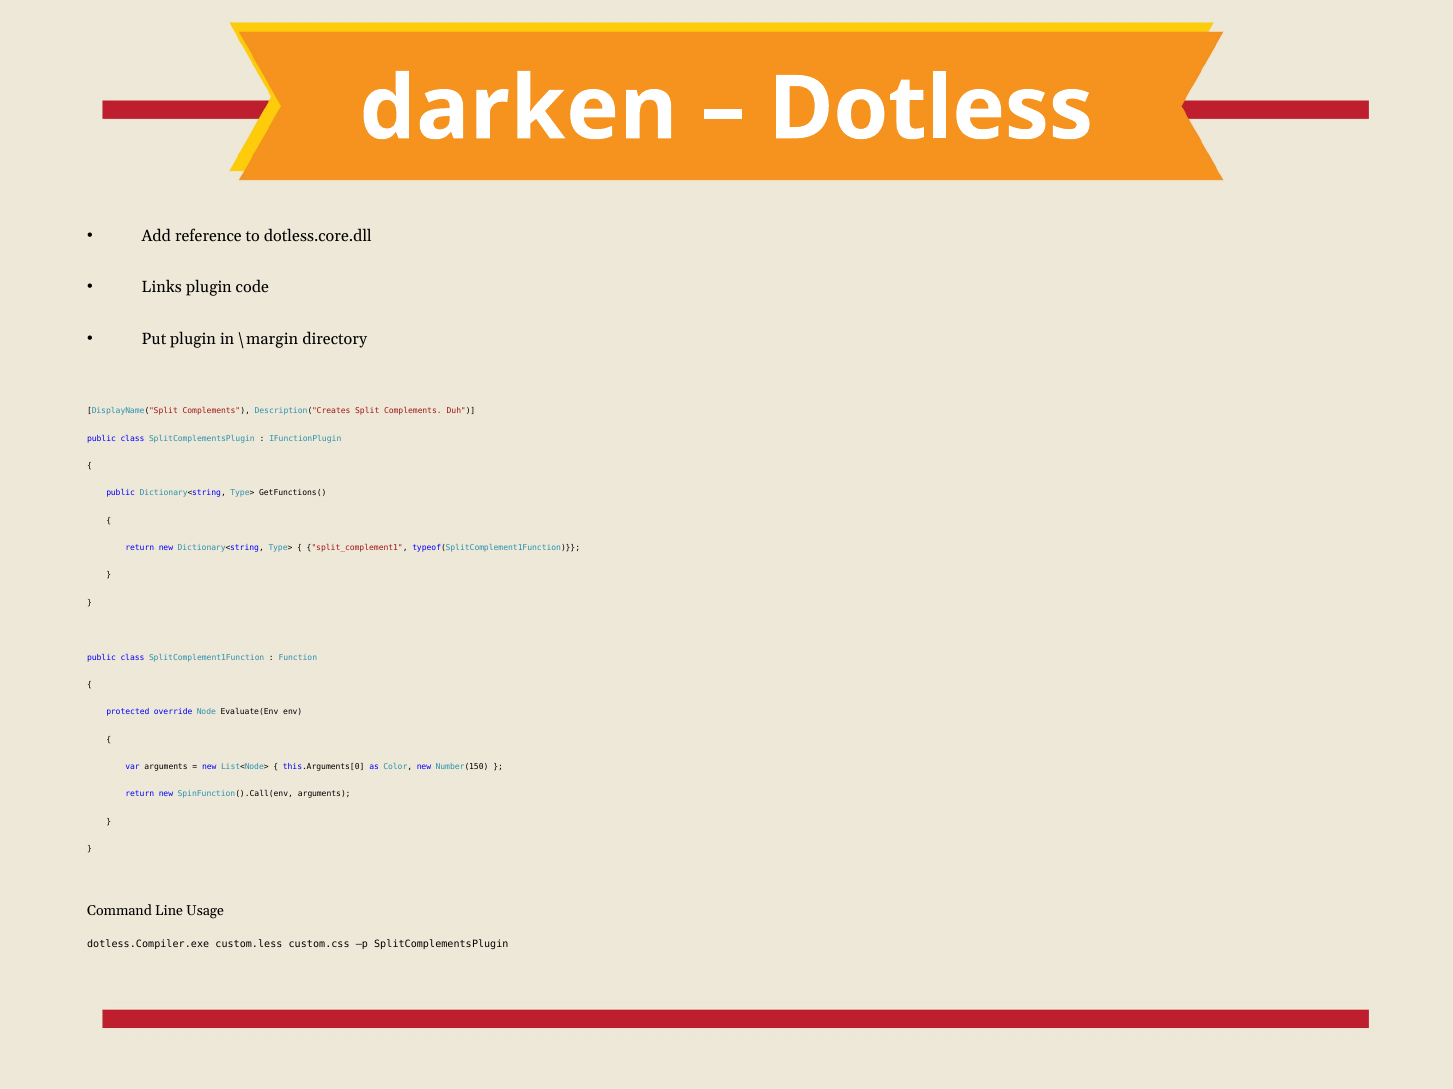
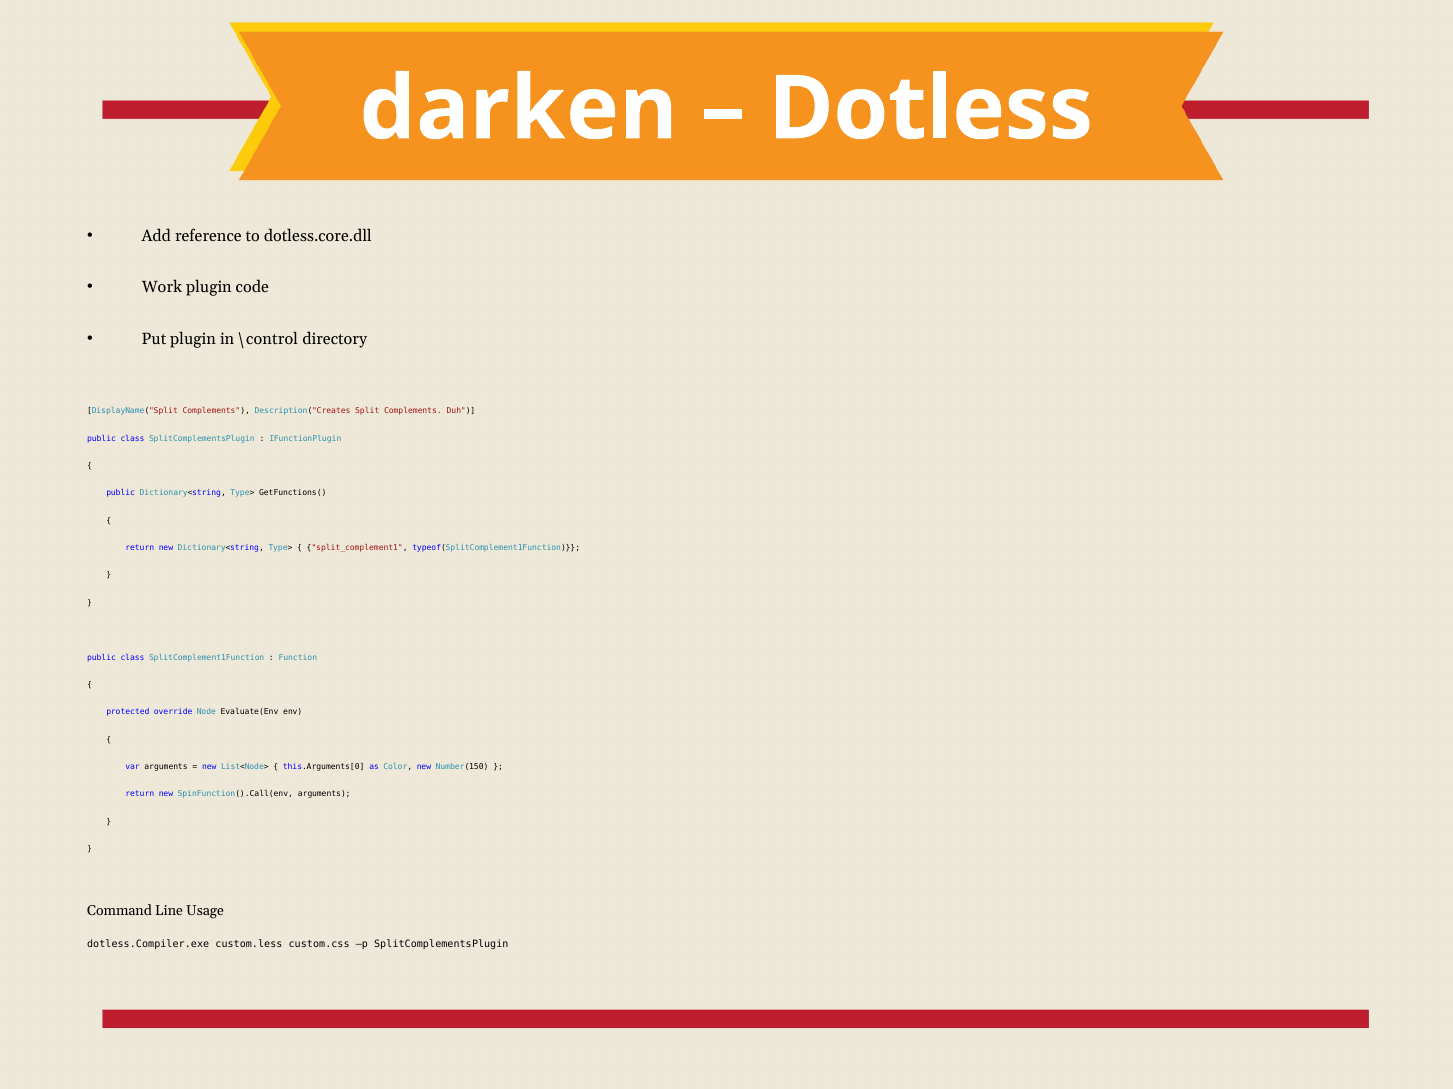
Links: Links -> Work (162, 288)
\margin: \margin -> \control (268, 339)
